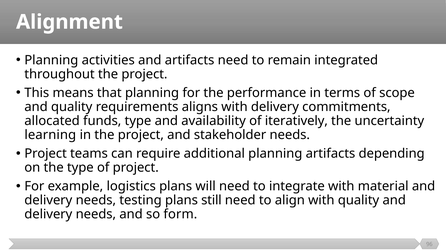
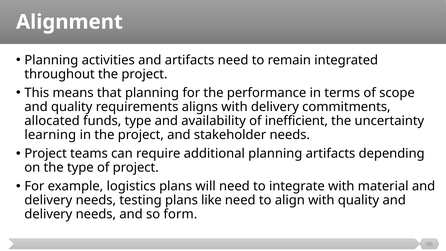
iteratively: iteratively -> inefficient (296, 121)
still: still -> like (211, 200)
